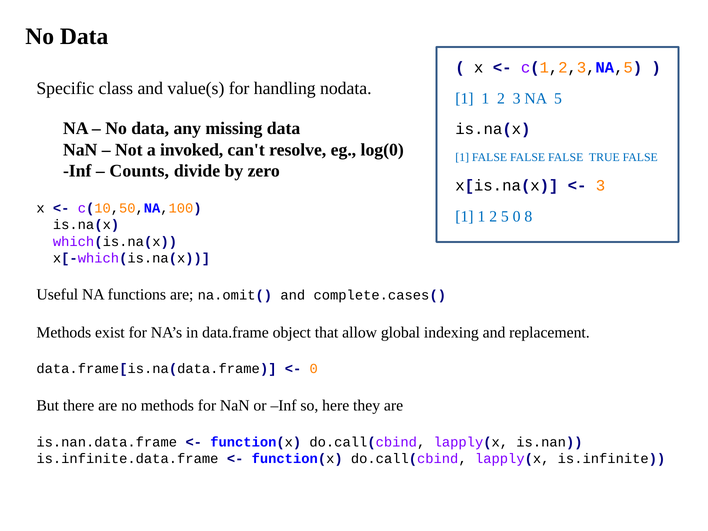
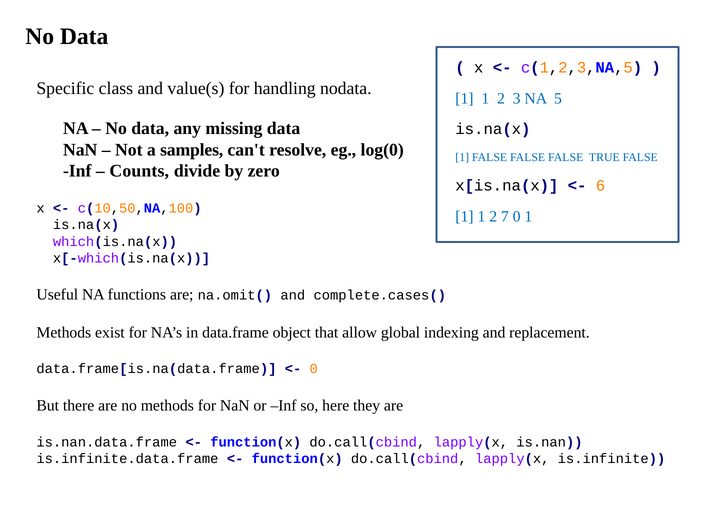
invoked: invoked -> samples (192, 150)
3: 3 -> 6 (601, 186)
2 5: 5 -> 7 (505, 216)
0 8: 8 -> 1 (528, 216)
